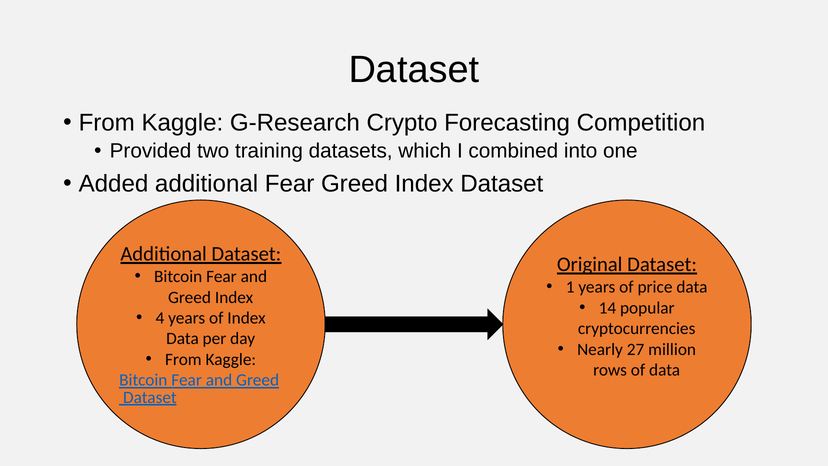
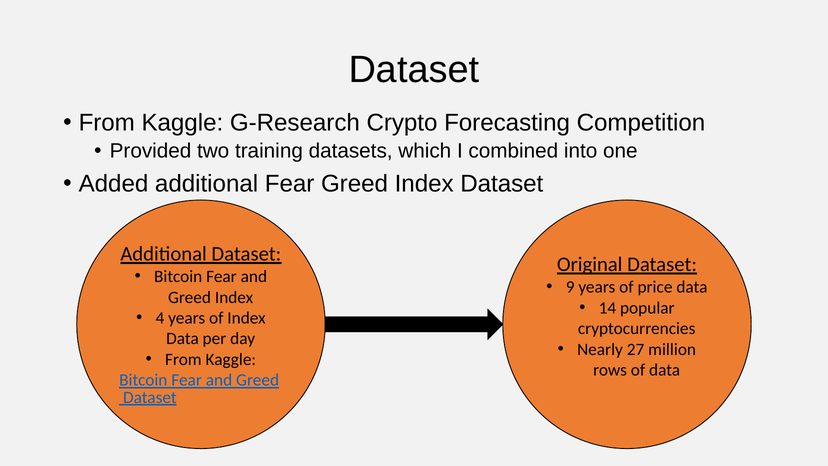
1: 1 -> 9 (570, 287)
